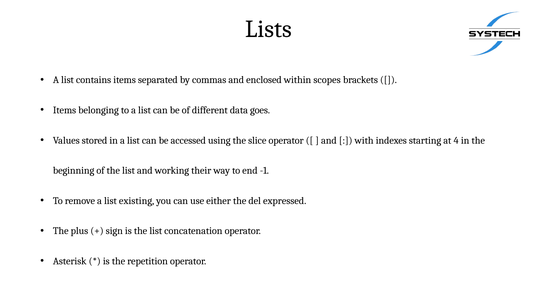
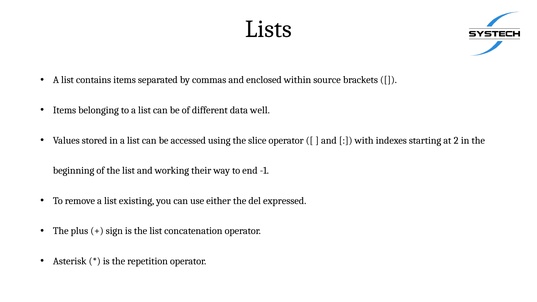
scopes: scopes -> source (327, 80)
goes: goes -> well (260, 110)
4: 4 -> 2 (456, 140)
